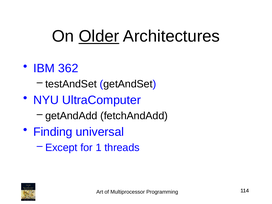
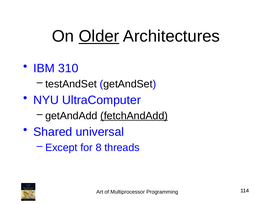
362: 362 -> 310 (68, 68)
fetchAndAdd underline: none -> present (134, 116)
Finding: Finding -> Shared (53, 132)
1: 1 -> 8 (99, 148)
